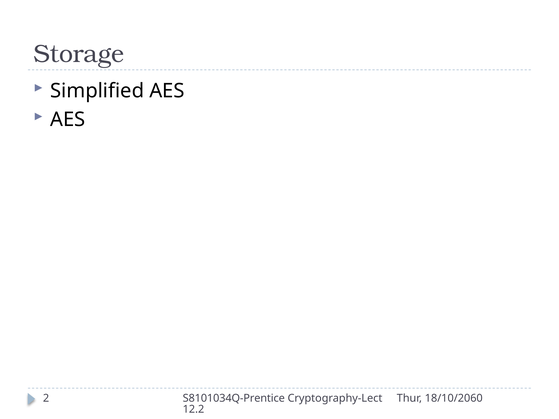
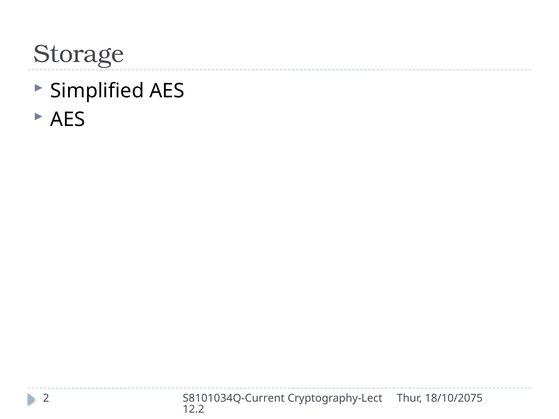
S8101034Q-Prentice: S8101034Q-Prentice -> S8101034Q-Current (234, 399)
18/10/2060: 18/10/2060 -> 18/10/2075 (454, 399)
